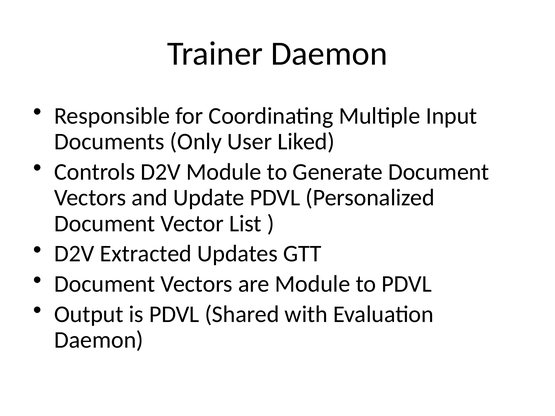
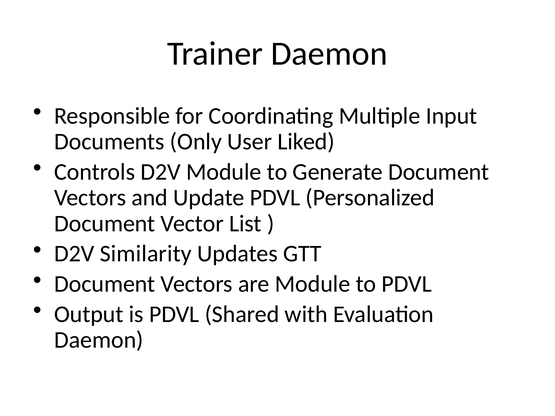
Extracted: Extracted -> Similarity (146, 254)
